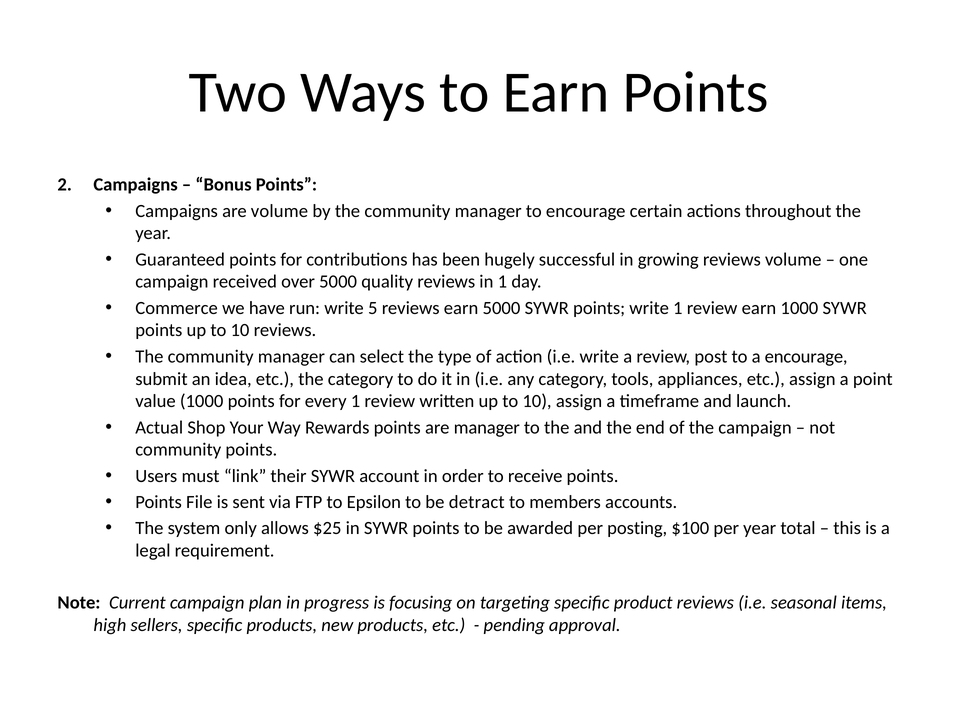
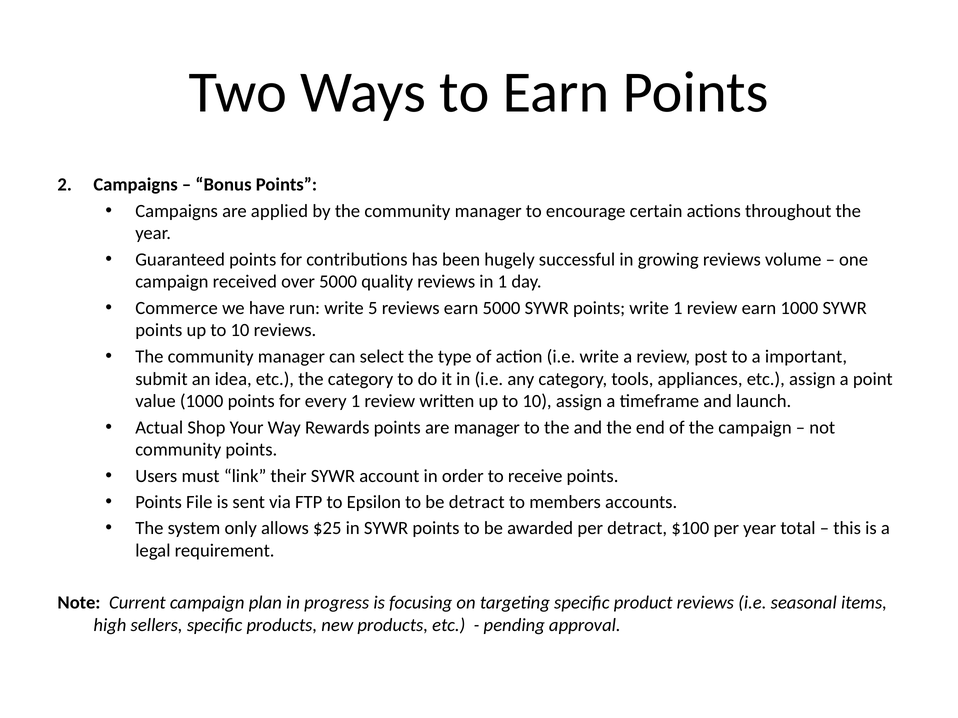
are volume: volume -> applied (279, 211)
a encourage: encourage -> important (806, 357)
per posting: posting -> detract (637, 528)
